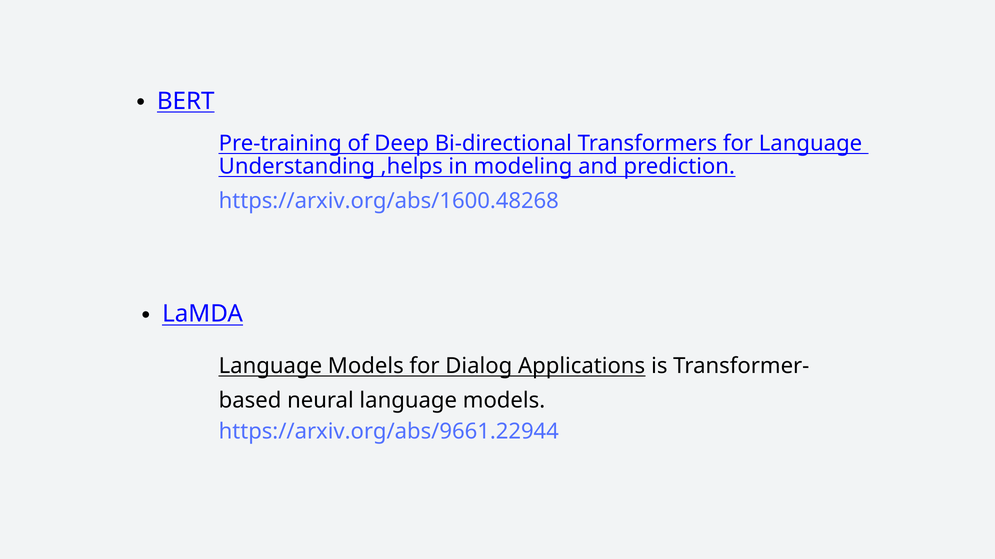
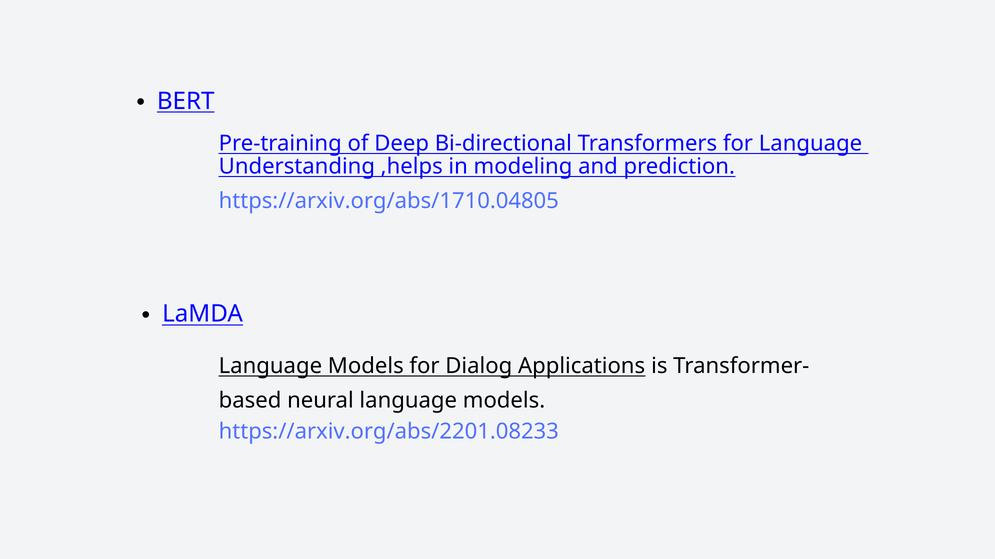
https://arxiv.org/abs/1600.48268: https://arxiv.org/abs/1600.48268 -> https://arxiv.org/abs/1710.04805 (389, 201)
https://arxiv.org/abs/9661.22944: https://arxiv.org/abs/9661.22944 -> https://arxiv.org/abs/2201.08233 (389, 432)
